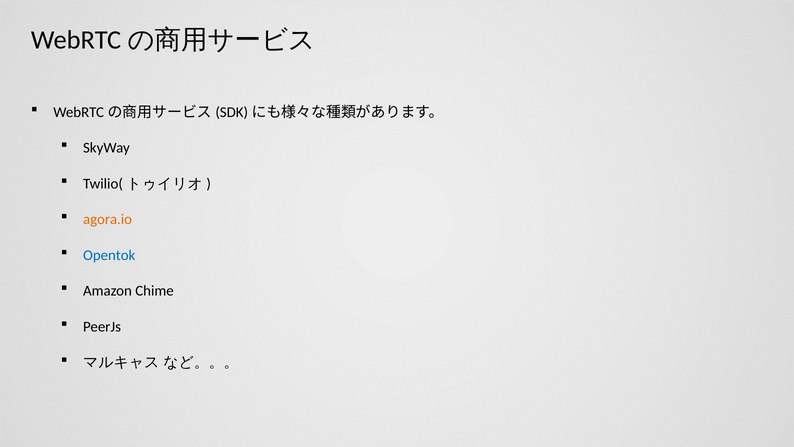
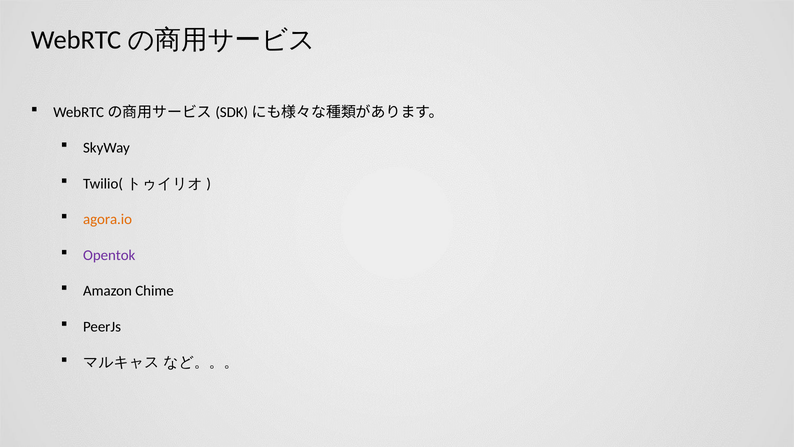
Opentok colour: blue -> purple (109, 255)
